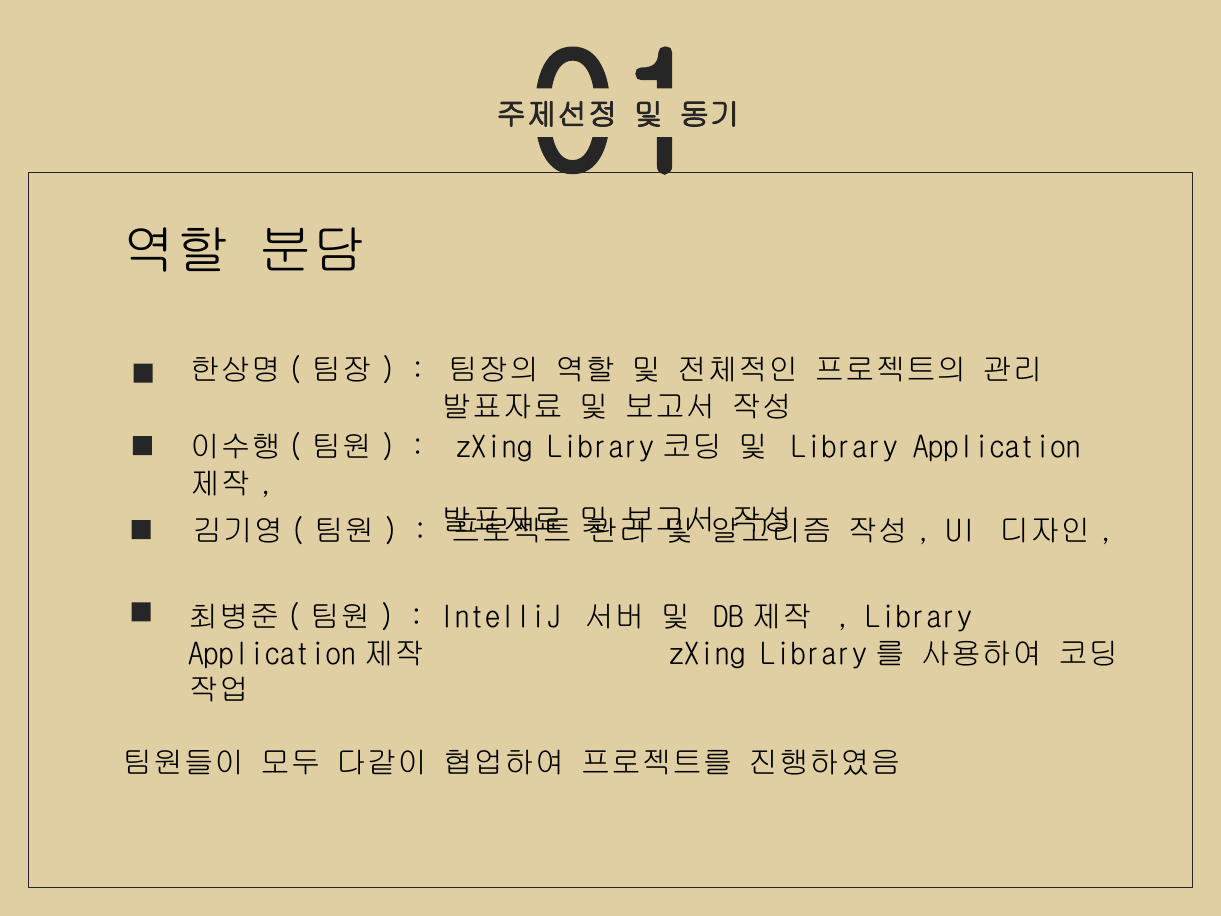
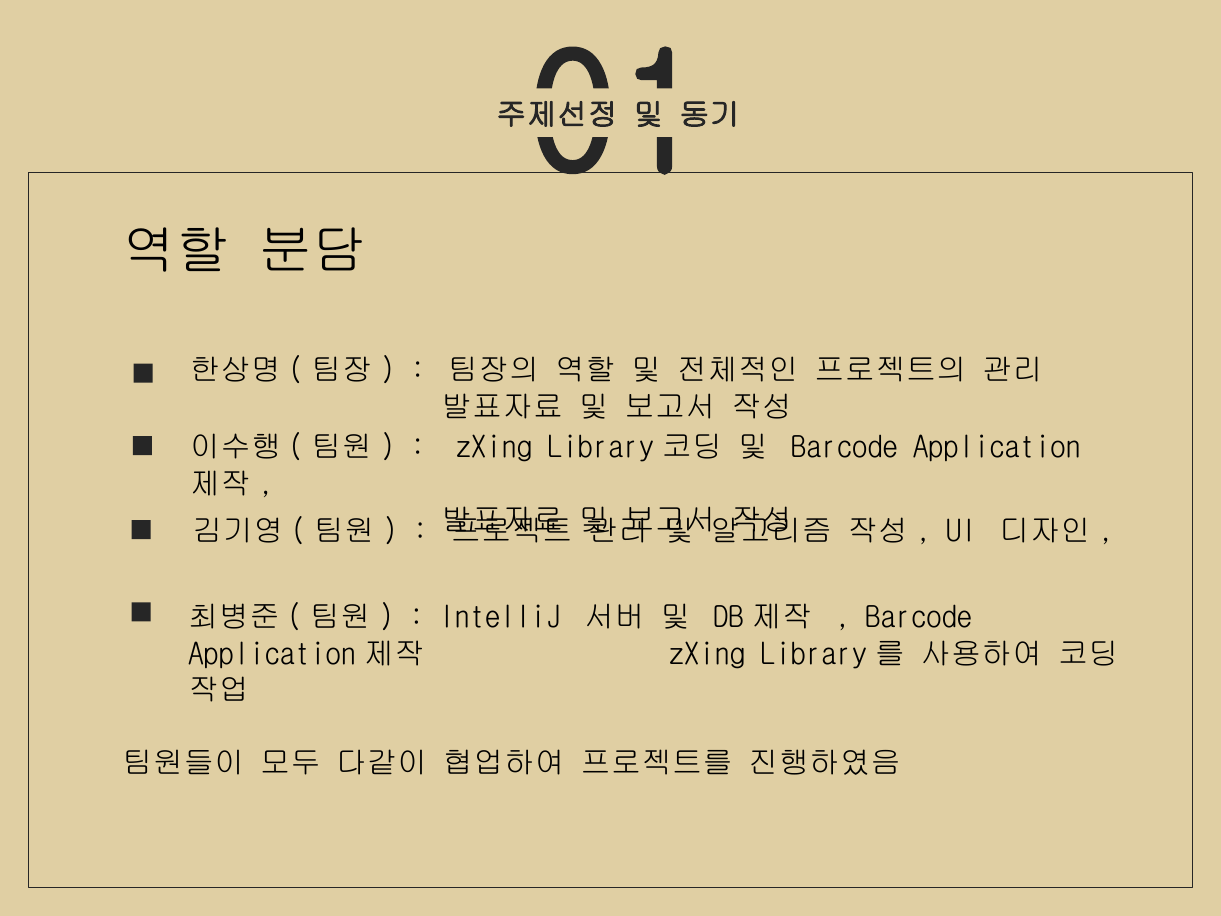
Library: Library -> Barcode (844, 447)
Library: Library -> Barcode (919, 617)
